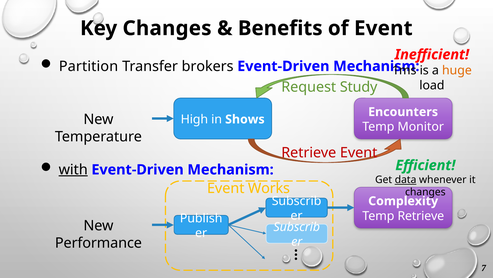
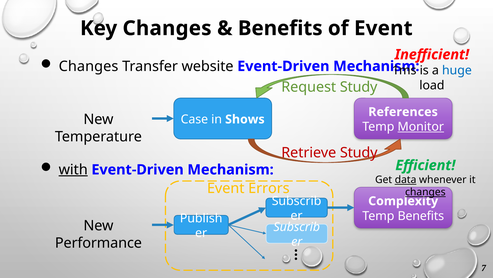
Partition: Partition -> Changes (89, 66)
brokers: brokers -> website (208, 66)
huge colour: orange -> blue (457, 70)
Encounters: Encounters -> References (403, 112)
High: High -> Case (194, 119)
Monitor underline: none -> present (421, 126)
Retrieve Event: Event -> Study (359, 153)
Works: Works -> Errors (269, 188)
changes underline: none -> present (425, 192)
Temp Retrieve: Retrieve -> Benefits (421, 215)
